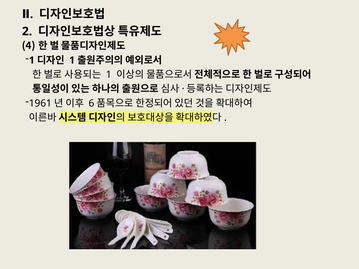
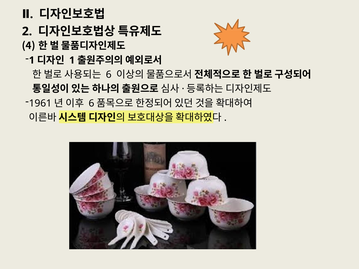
1: 1 -> 6 (109, 75)
